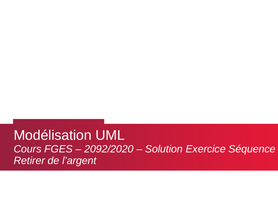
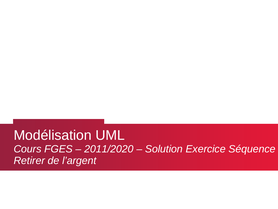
2092/2020: 2092/2020 -> 2011/2020 (109, 149)
